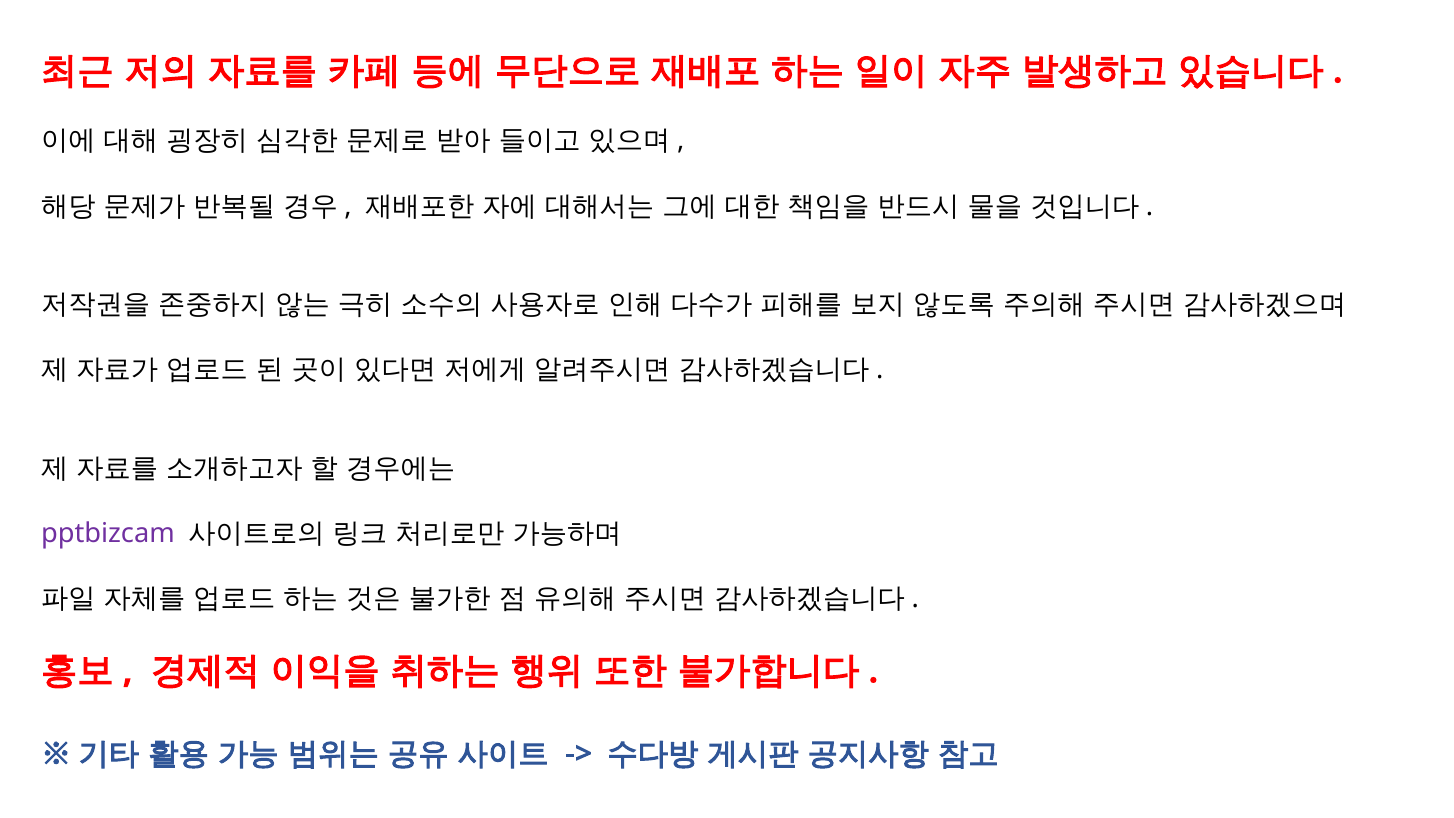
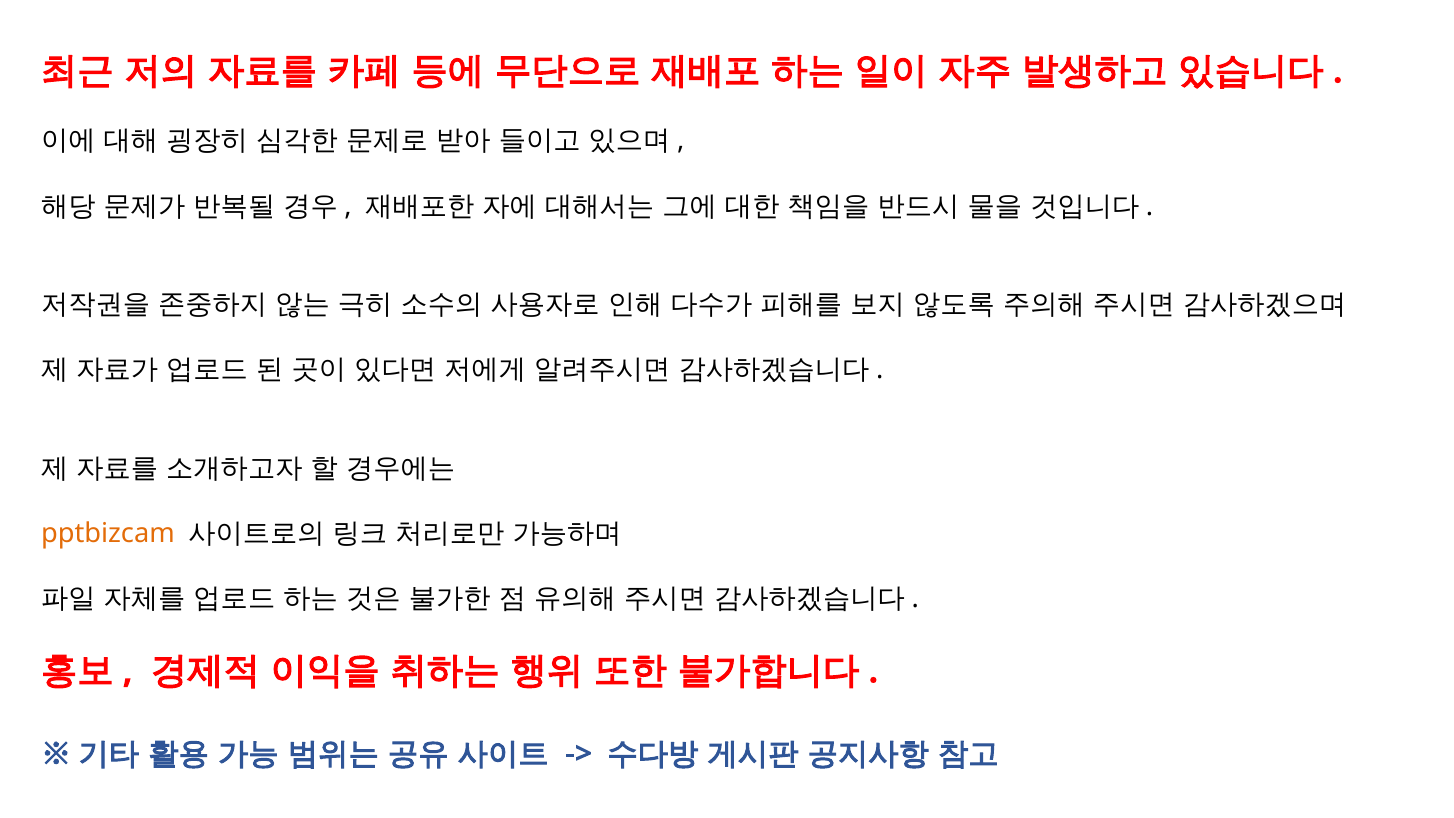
pptbizcam colour: purple -> orange (108, 533)
